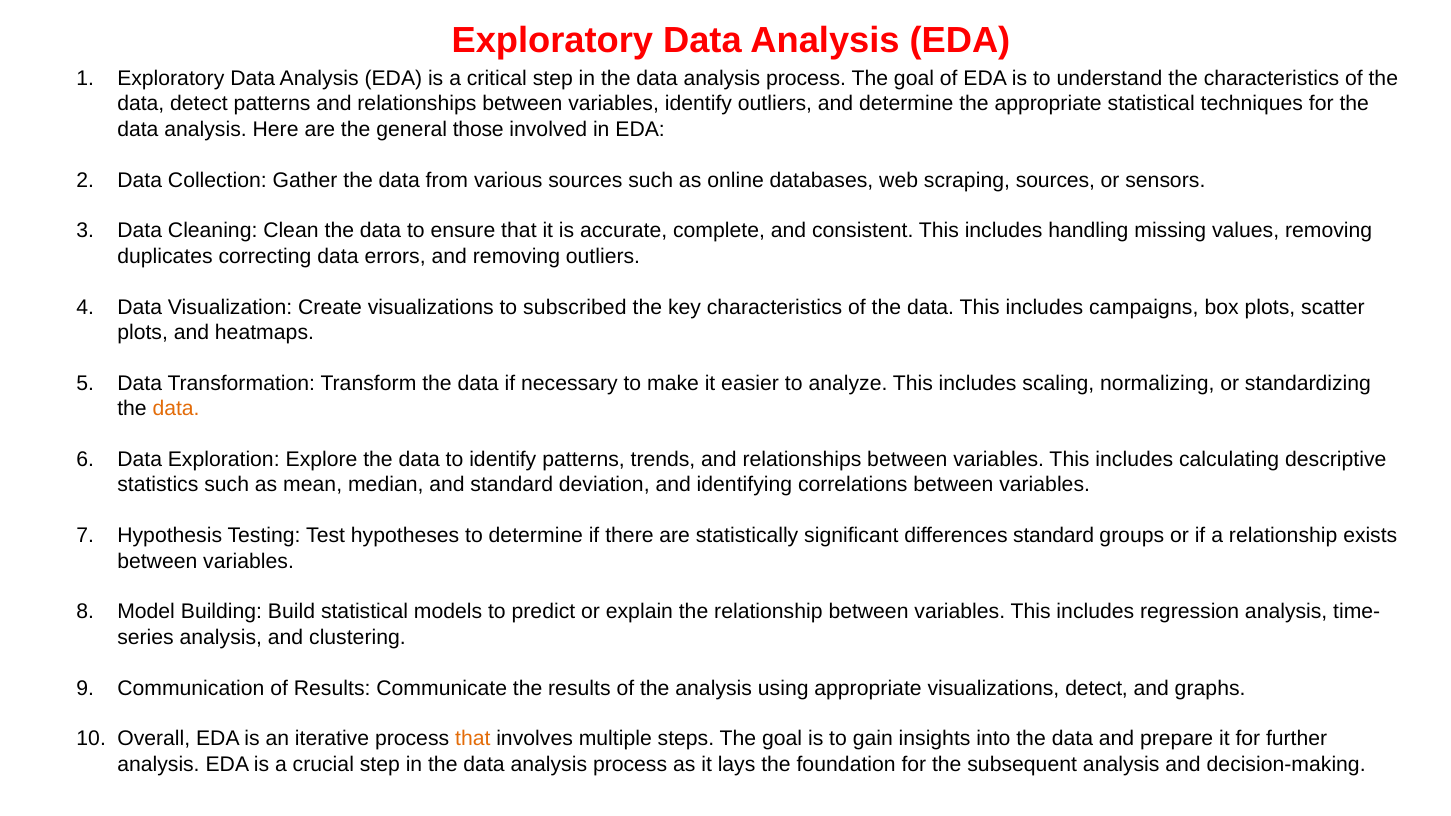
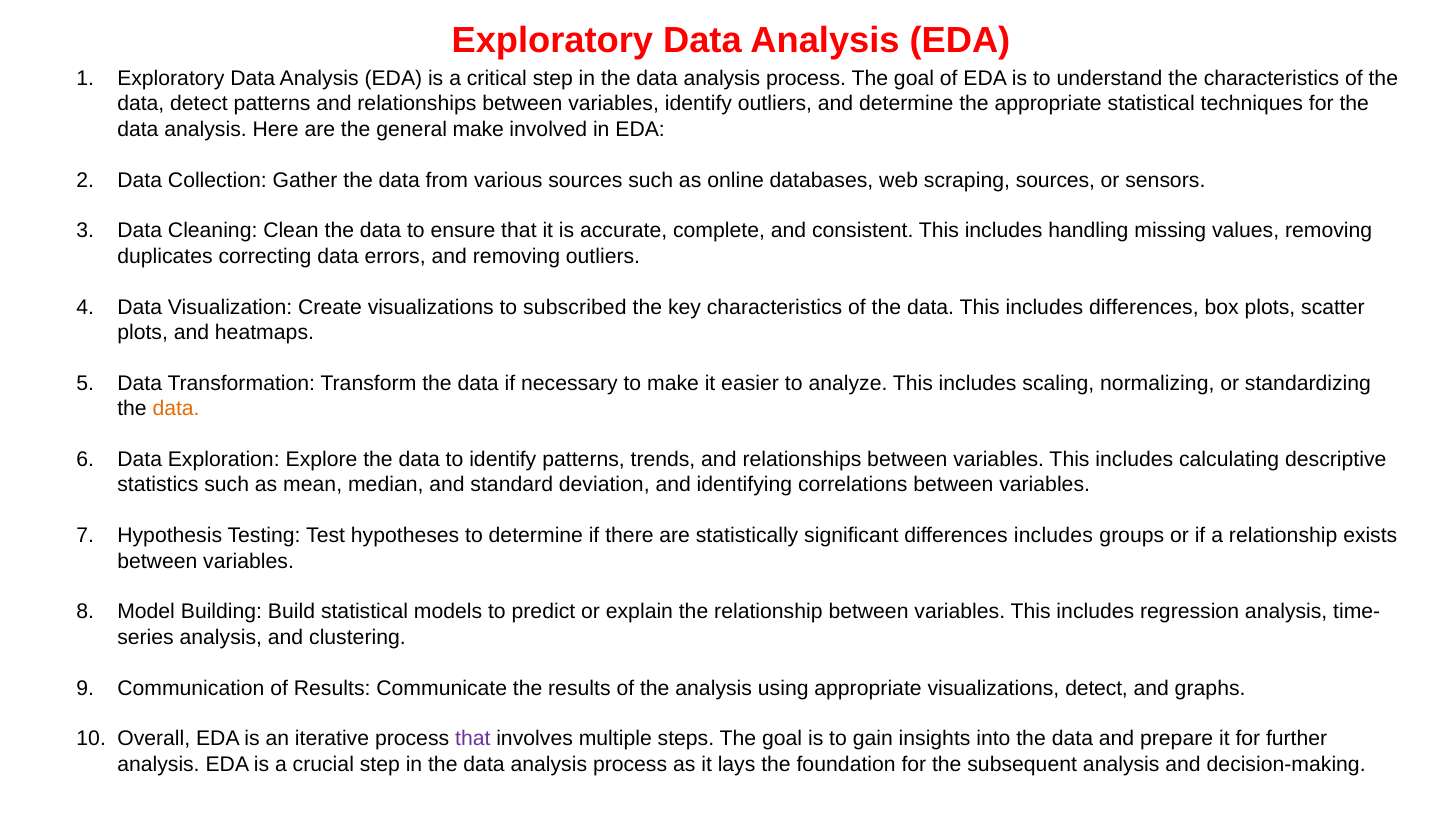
general those: those -> make (478, 129)
includes campaigns: campaigns -> differences (1144, 307)
differences standard: standard -> includes (1053, 536)
that colour: orange -> purple (473, 739)
